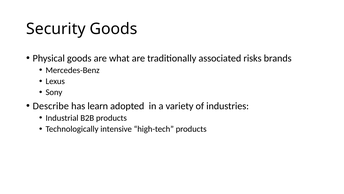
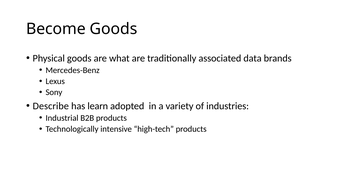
Security: Security -> Become (56, 29)
risks: risks -> data (253, 58)
